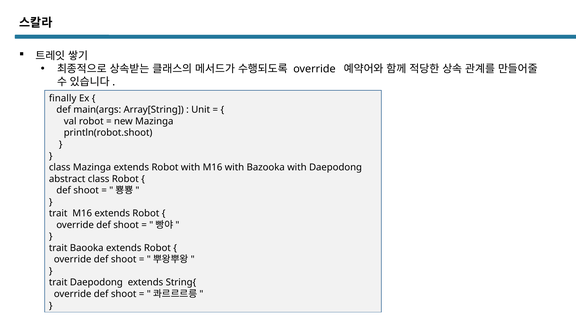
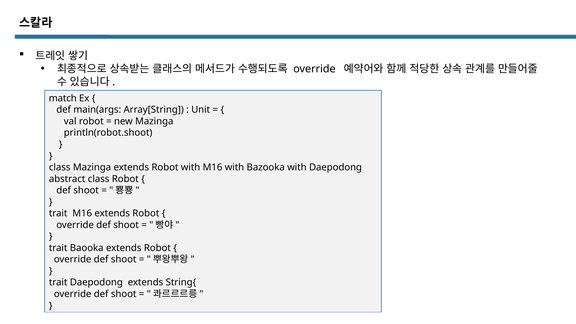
finally: finally -> match (63, 98)
